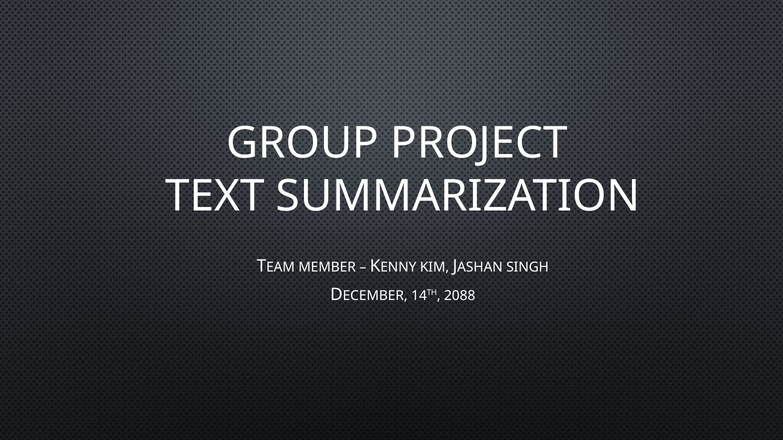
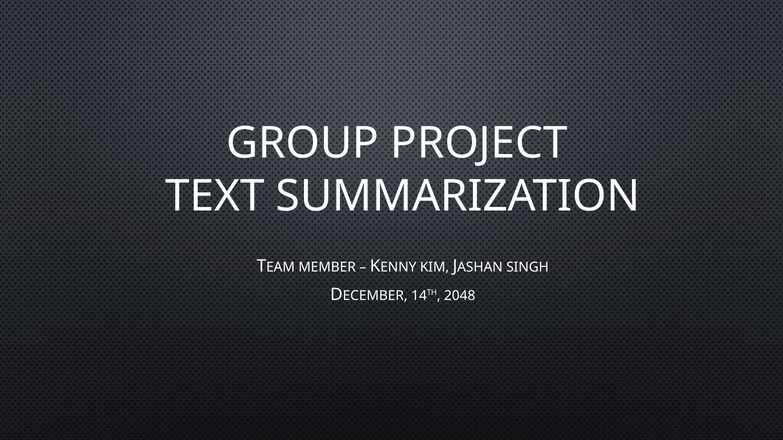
2088: 2088 -> 2048 (460, 296)
